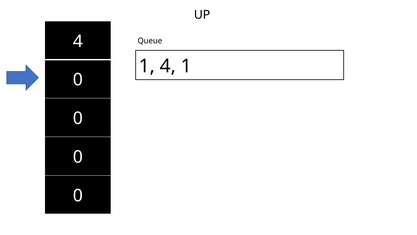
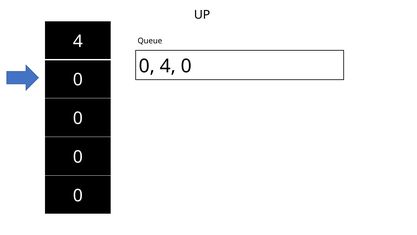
1: 1 -> 0 (147, 66)
1: 1 -> 0 (186, 66)
